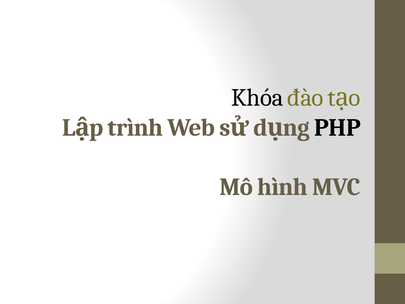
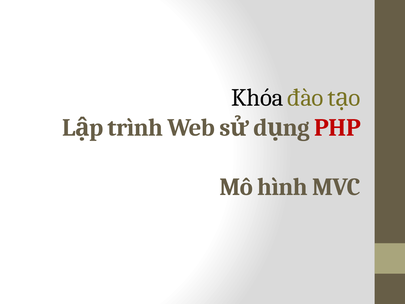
PHP colour: black -> red (337, 127)
